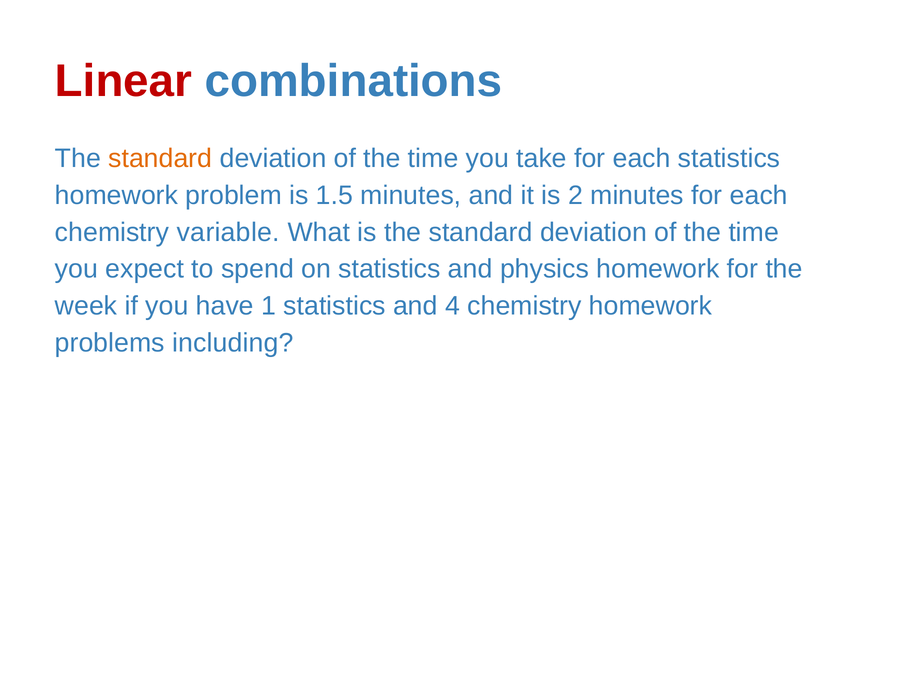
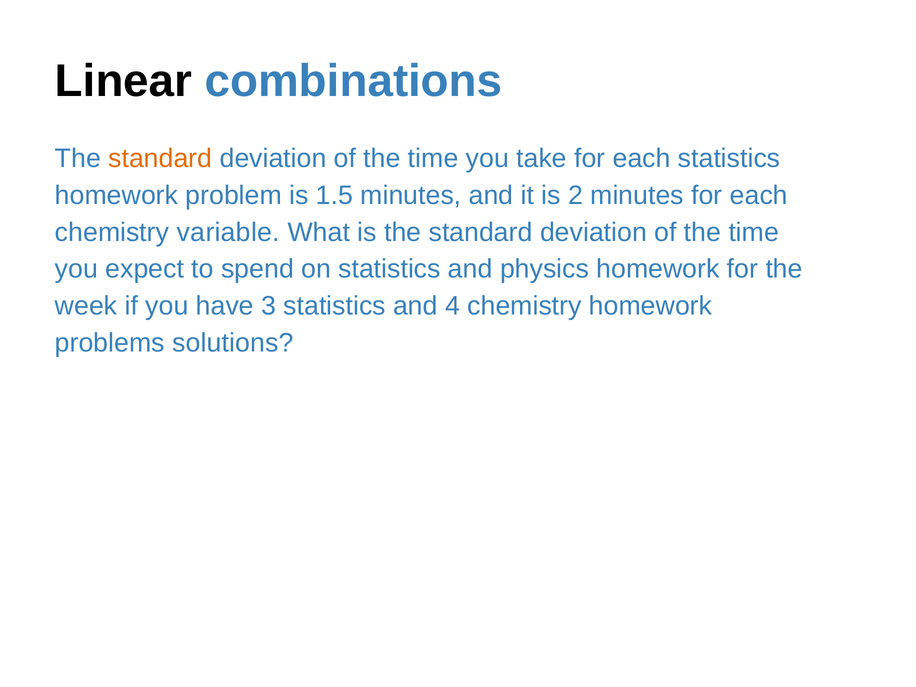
Linear colour: red -> black (124, 81)
1: 1 -> 3 (269, 306)
including: including -> solutions (233, 343)
